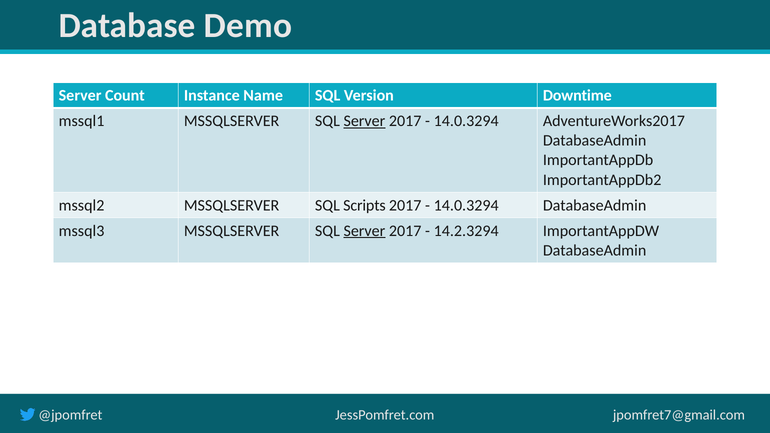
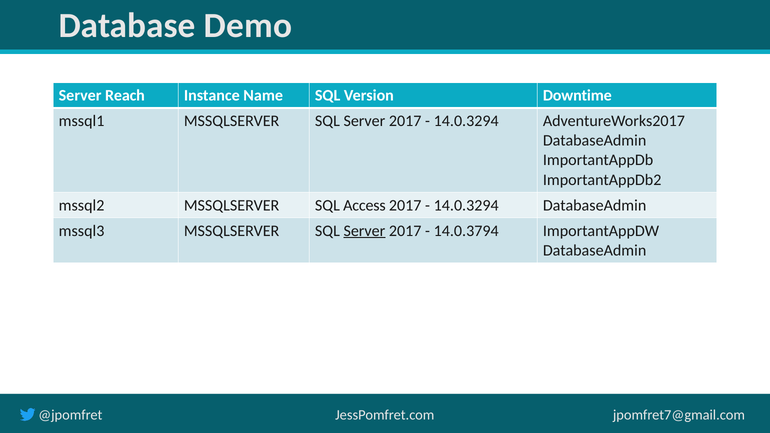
Count: Count -> Reach (125, 96)
Server underline: present -> none (364, 121)
Scripts: Scripts -> Access (364, 205)
14.2.3294: 14.2.3294 -> 14.0.3794 (466, 231)
